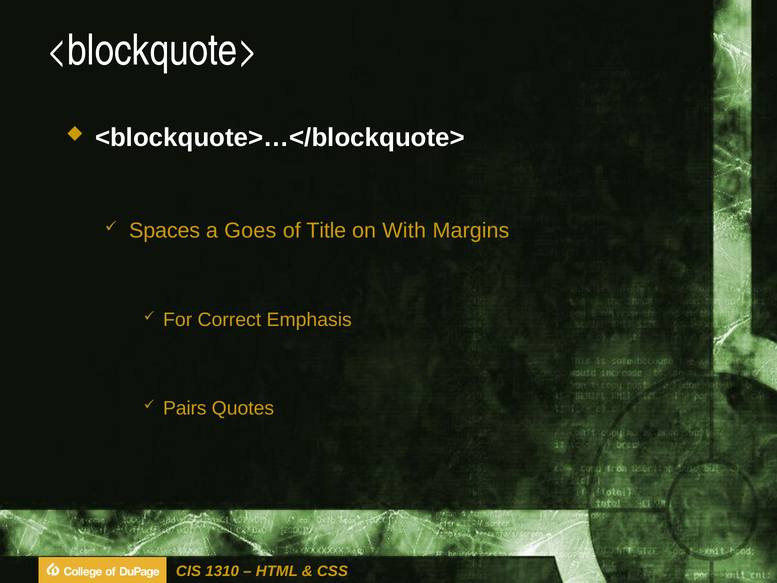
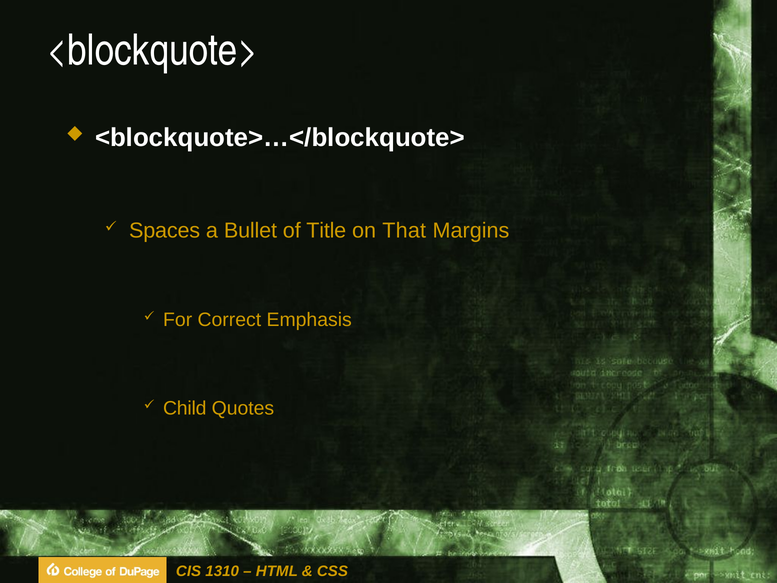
Goes: Goes -> Bullet (250, 231)
With: With -> That (404, 231)
Pairs: Pairs -> Child (185, 408)
